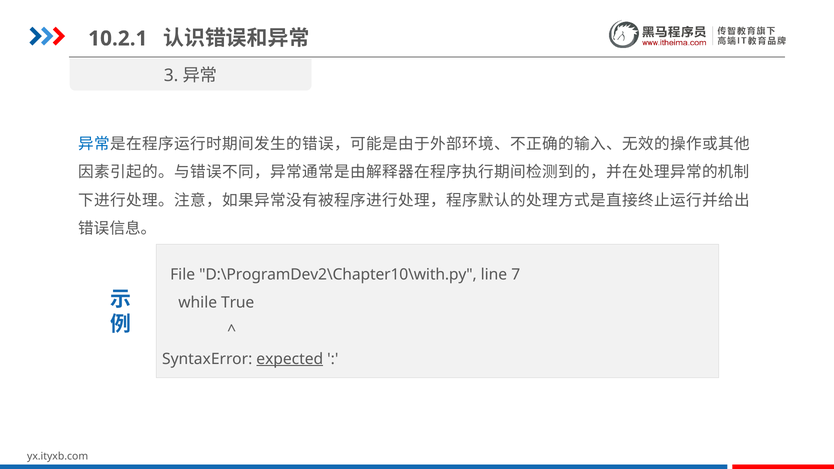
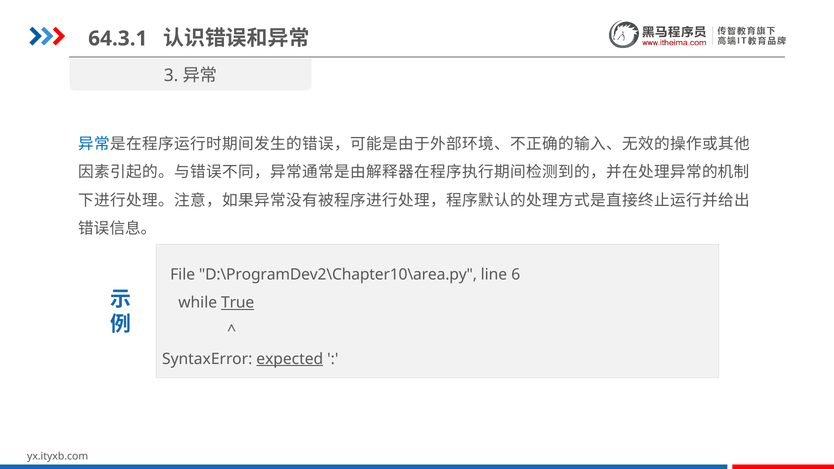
10.2.1: 10.2.1 -> 64.3.1 (118, 39)
D:\ProgramDev2\Chapter10\with.py: D:\ProgramDev2\Chapter10\with.py -> D:\ProgramDev2\Chapter10\area.py (338, 275)
7: 7 -> 6 (516, 275)
True underline: none -> present (238, 303)
